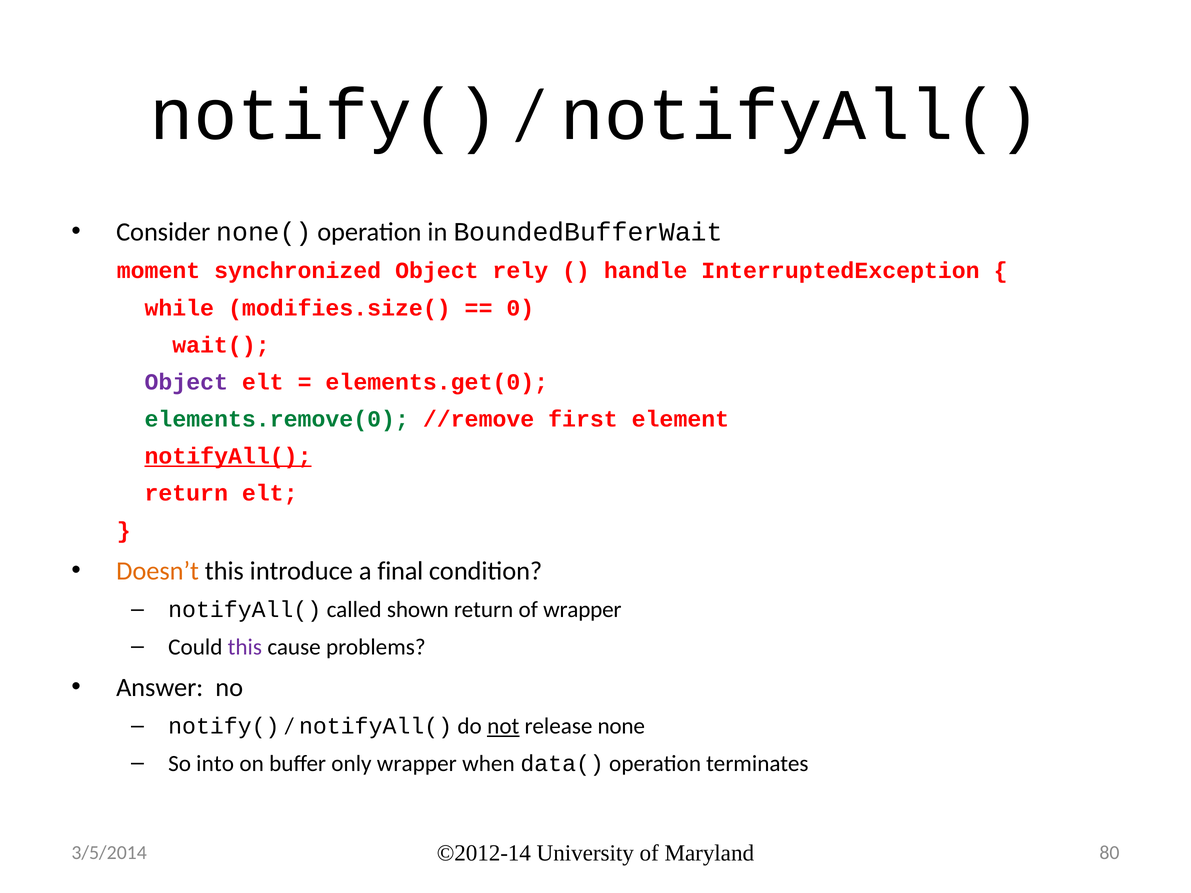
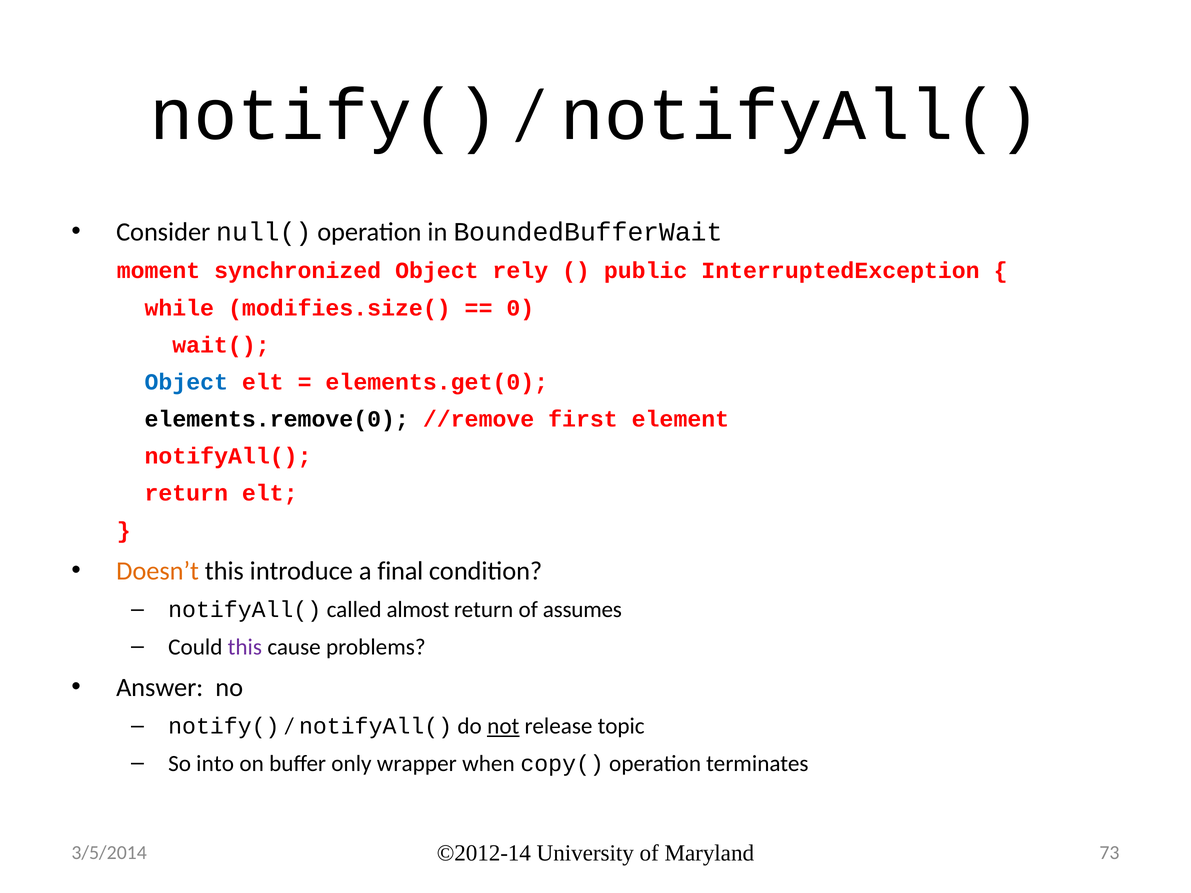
none(: none( -> null( (264, 232)
handle: handle -> public (646, 271)
Object colour: purple -> blue (186, 382)
elements.remove(0 colour: green -> black (277, 419)
notifyAll( underline: present -> none (228, 456)
shown: shown -> almost (418, 610)
of wrapper: wrapper -> assumes (582, 610)
none: none -> topic (621, 727)
data(: data( -> copy( (562, 764)
80: 80 -> 73 (1109, 853)
